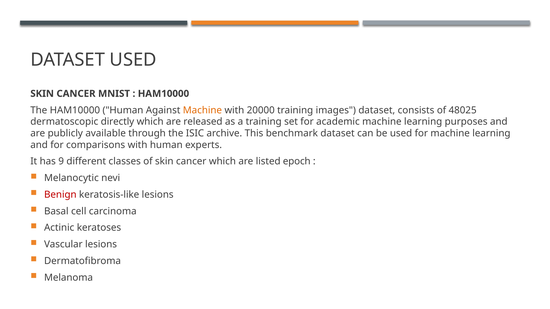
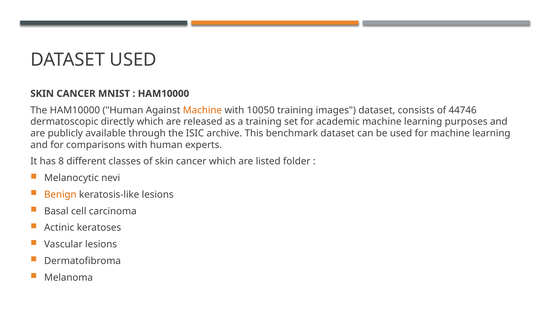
20000: 20000 -> 10050 (261, 110)
48025: 48025 -> 44746 (463, 110)
9: 9 -> 8 (61, 162)
epoch: epoch -> folder (297, 162)
Benign colour: red -> orange (60, 195)
